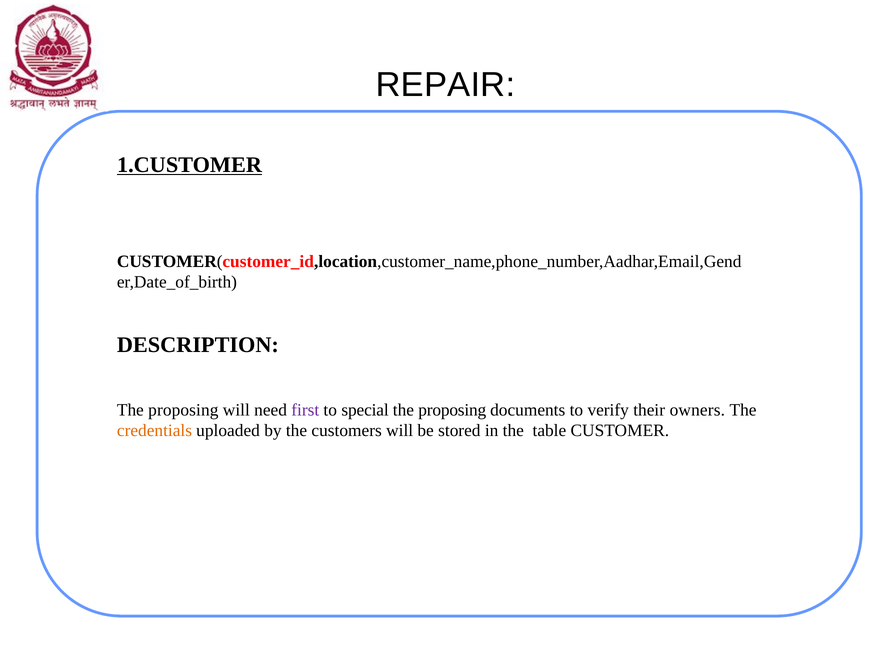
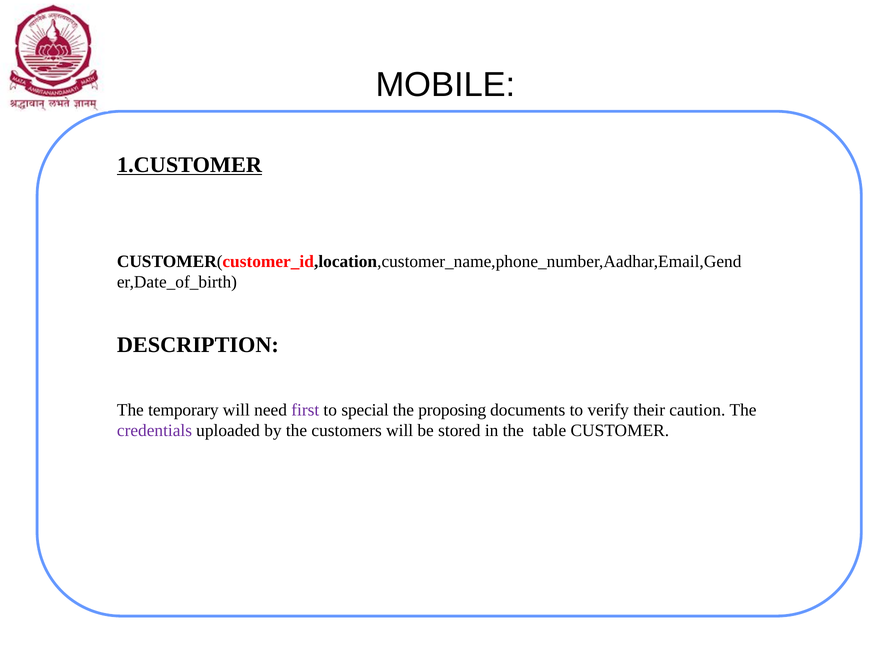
REPAIR: REPAIR -> MOBILE (446, 85)
proposing: proposing -> temporary (183, 410)
owners: owners -> caution (697, 410)
credentials colour: orange -> purple (154, 431)
